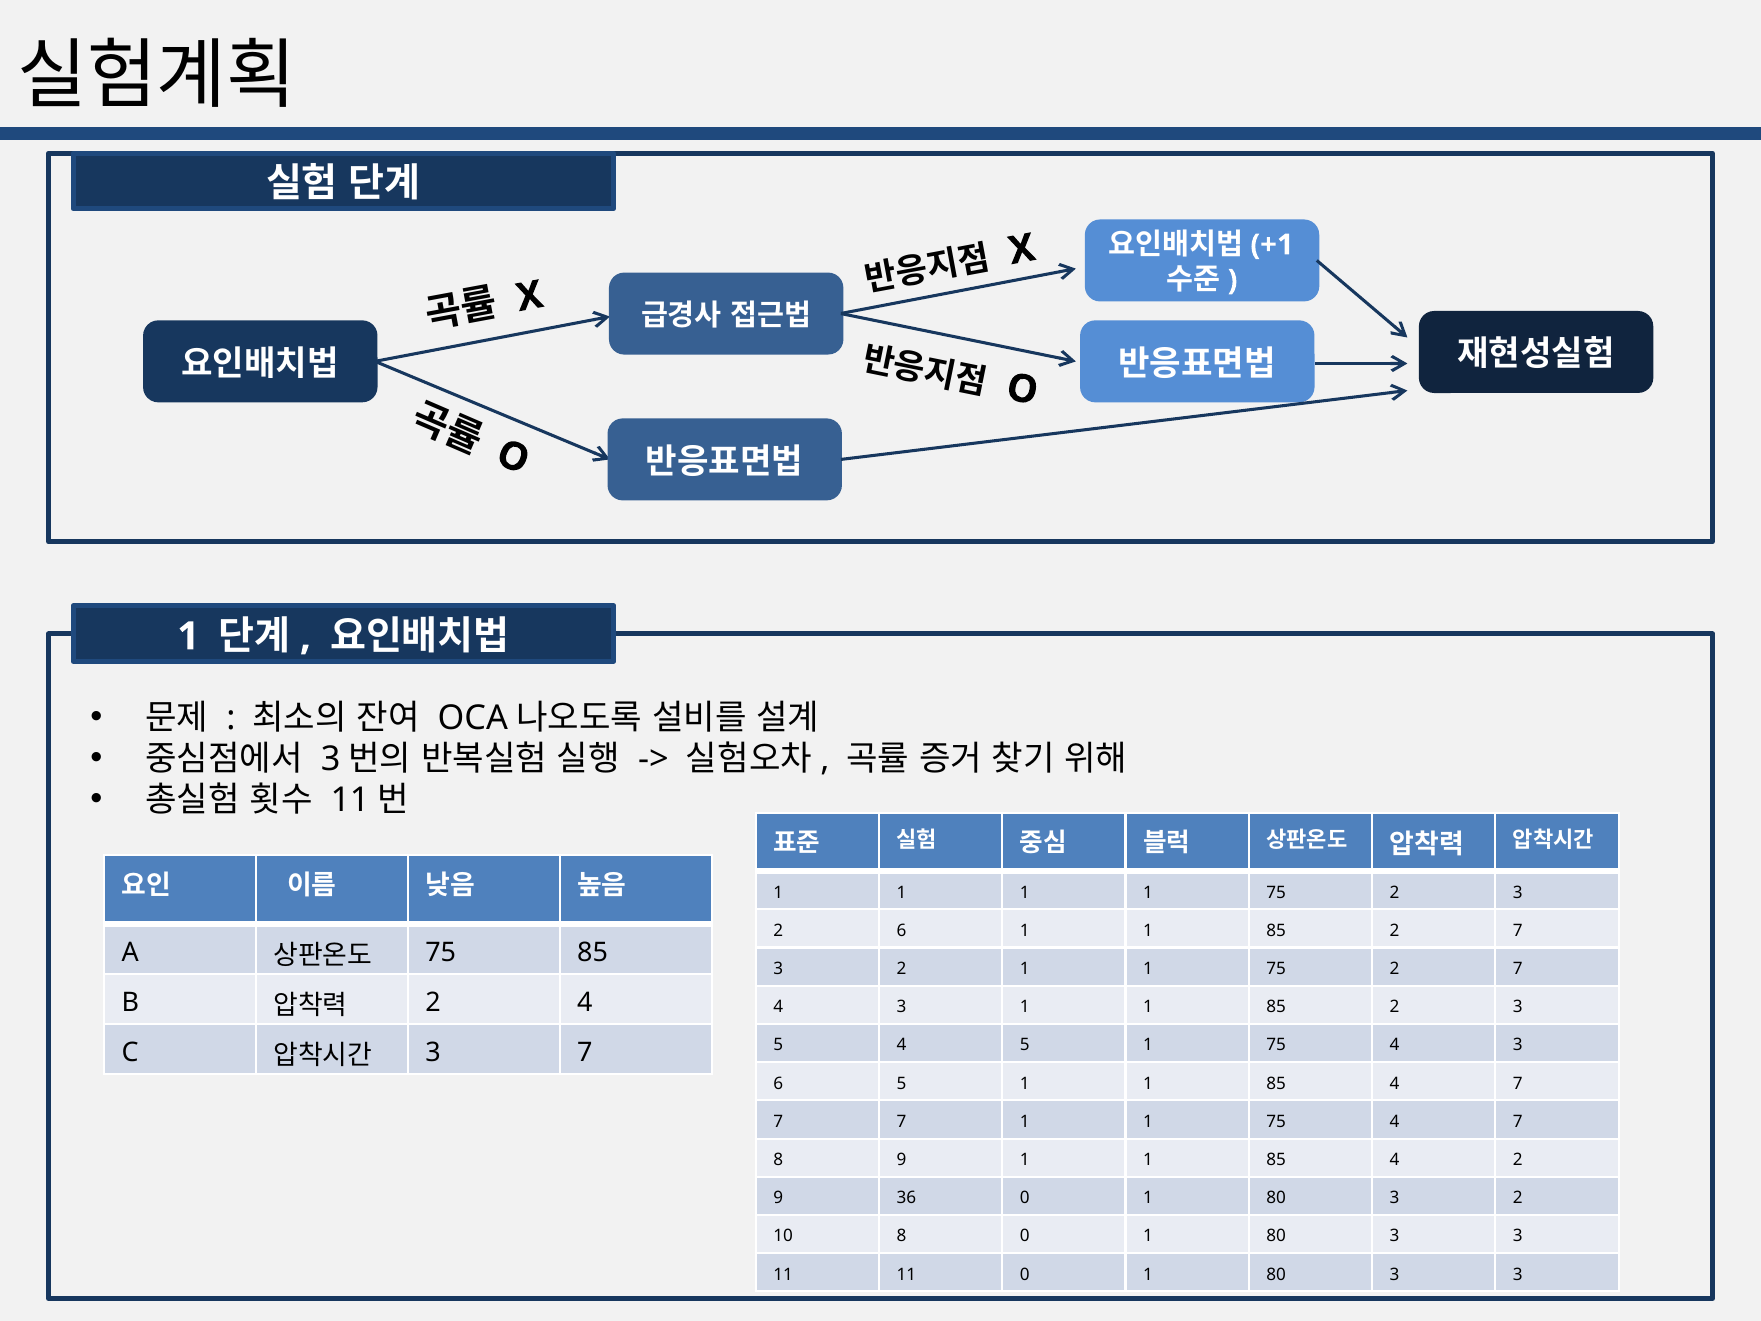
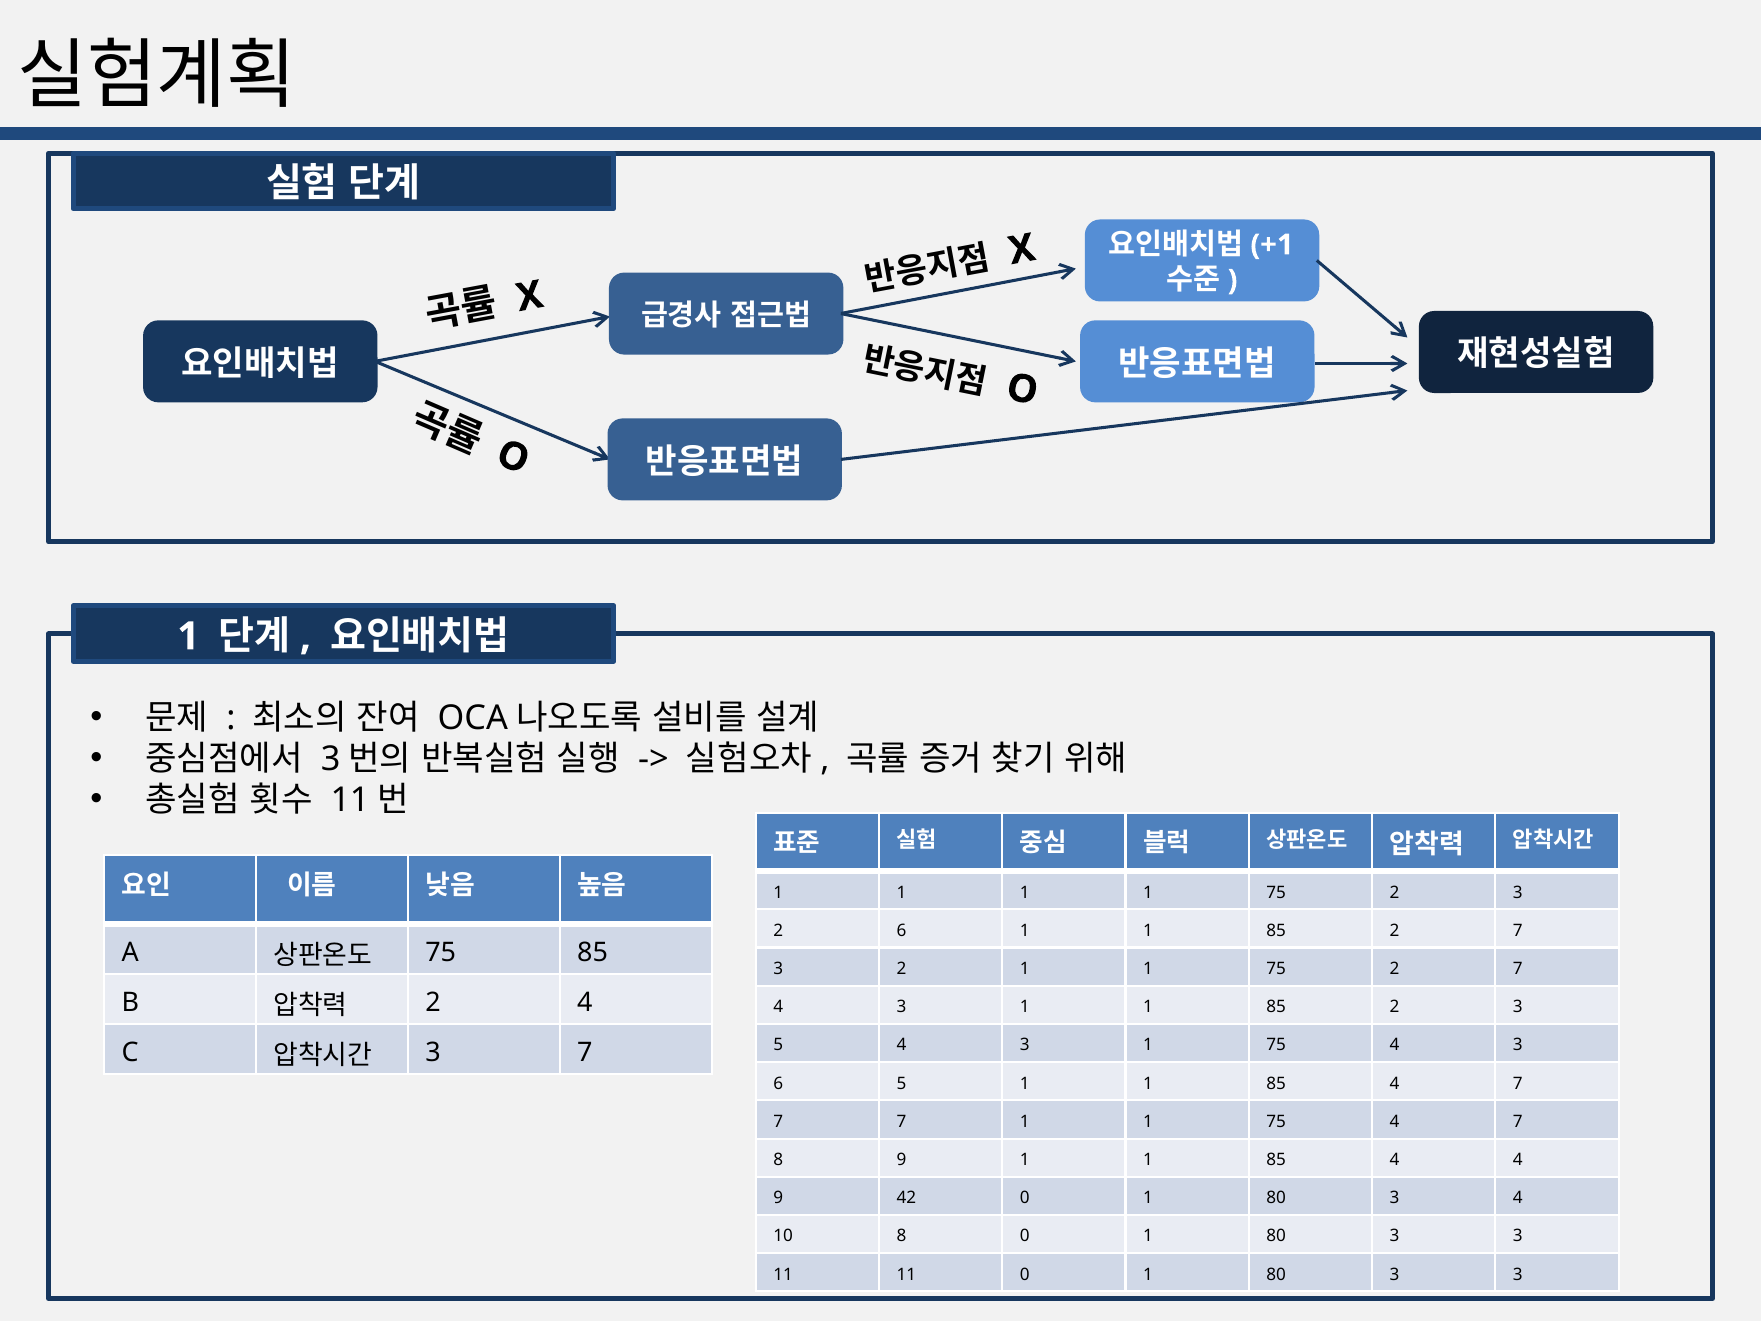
5 4 5: 5 -> 3 (1025, 1045)
4 2: 2 -> 4 (1518, 1160)
36: 36 -> 42 (906, 1198)
80 3 2: 2 -> 4 (1518, 1198)
